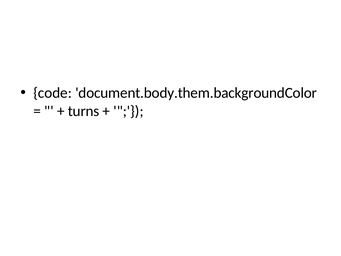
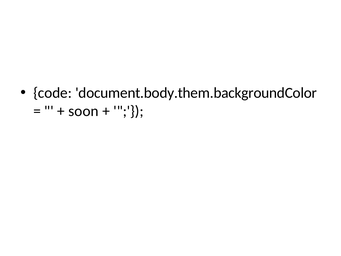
turns: turns -> soon (83, 111)
